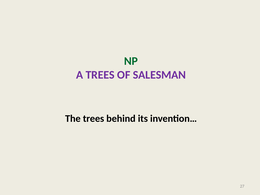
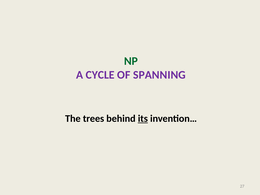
A TREES: TREES -> CYCLE (100, 75)
SALESMAN: SALESMAN -> SPANNING (159, 75)
its underline: none -> present (143, 119)
